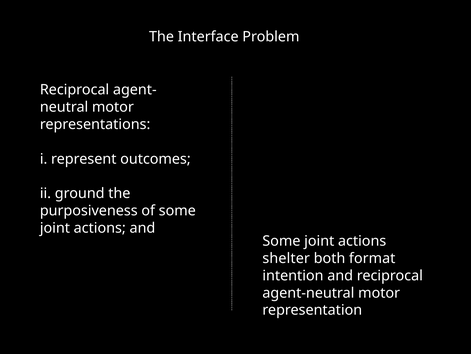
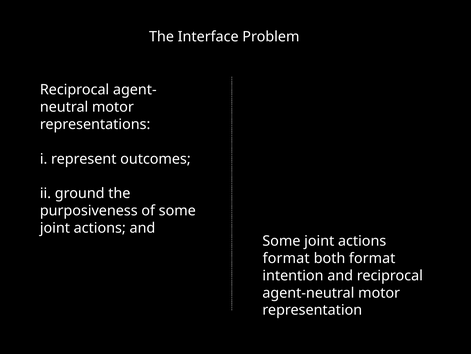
shelter: shelter -> format (286, 258)
